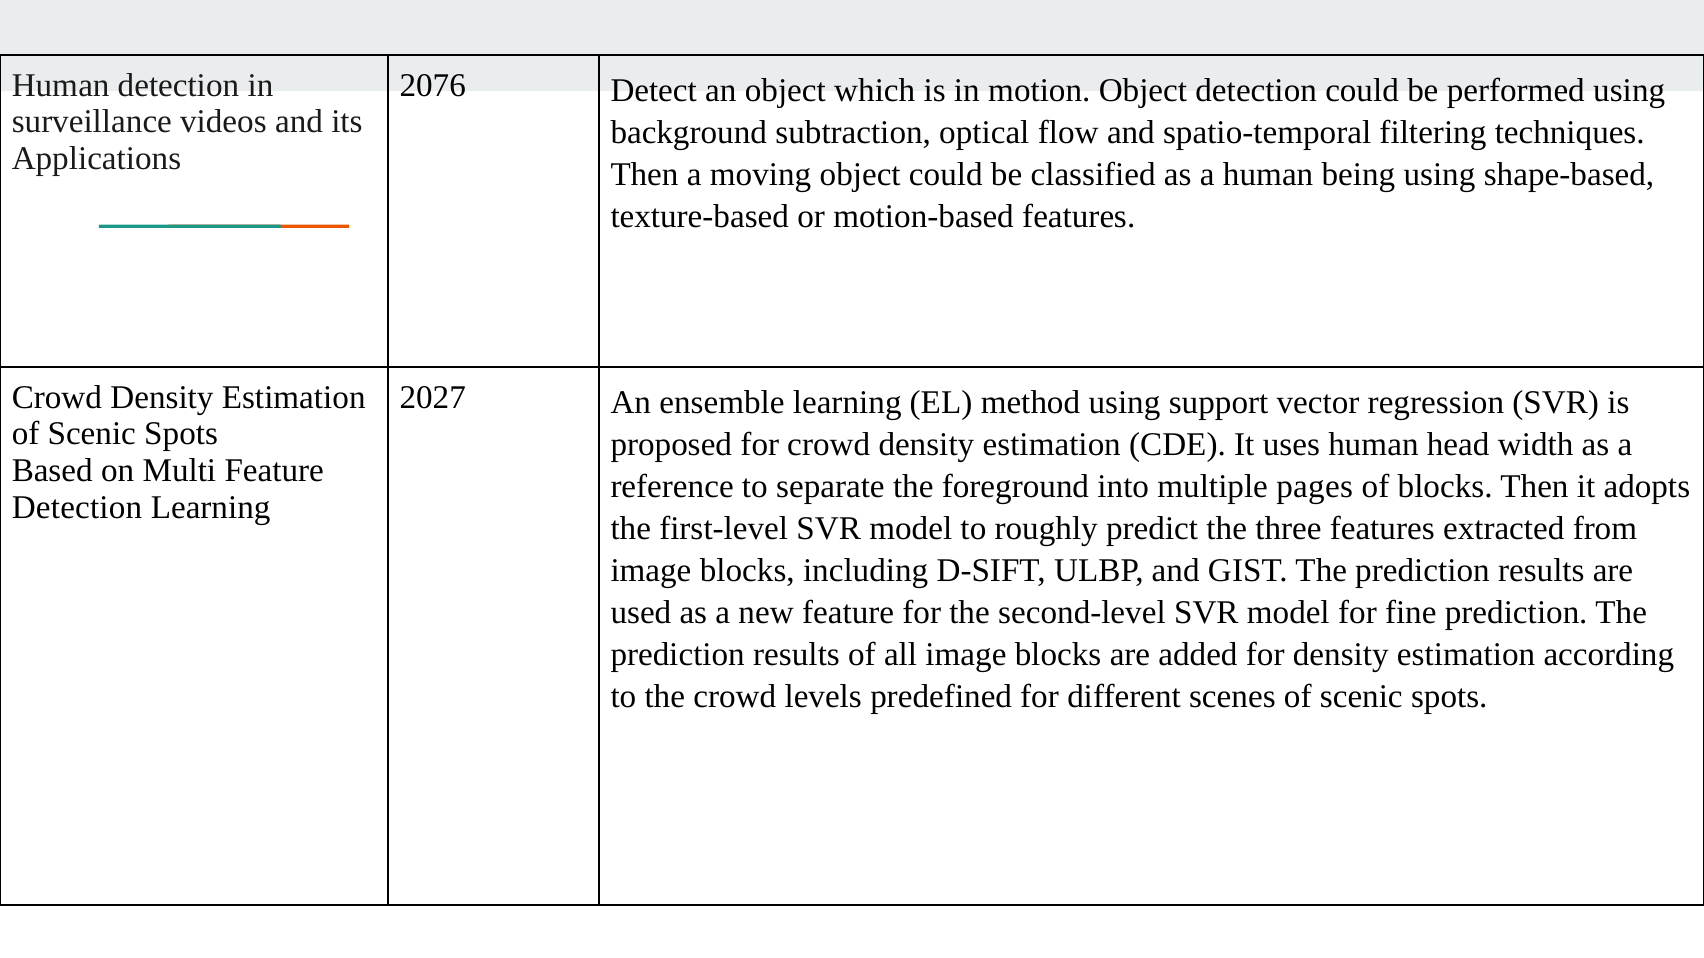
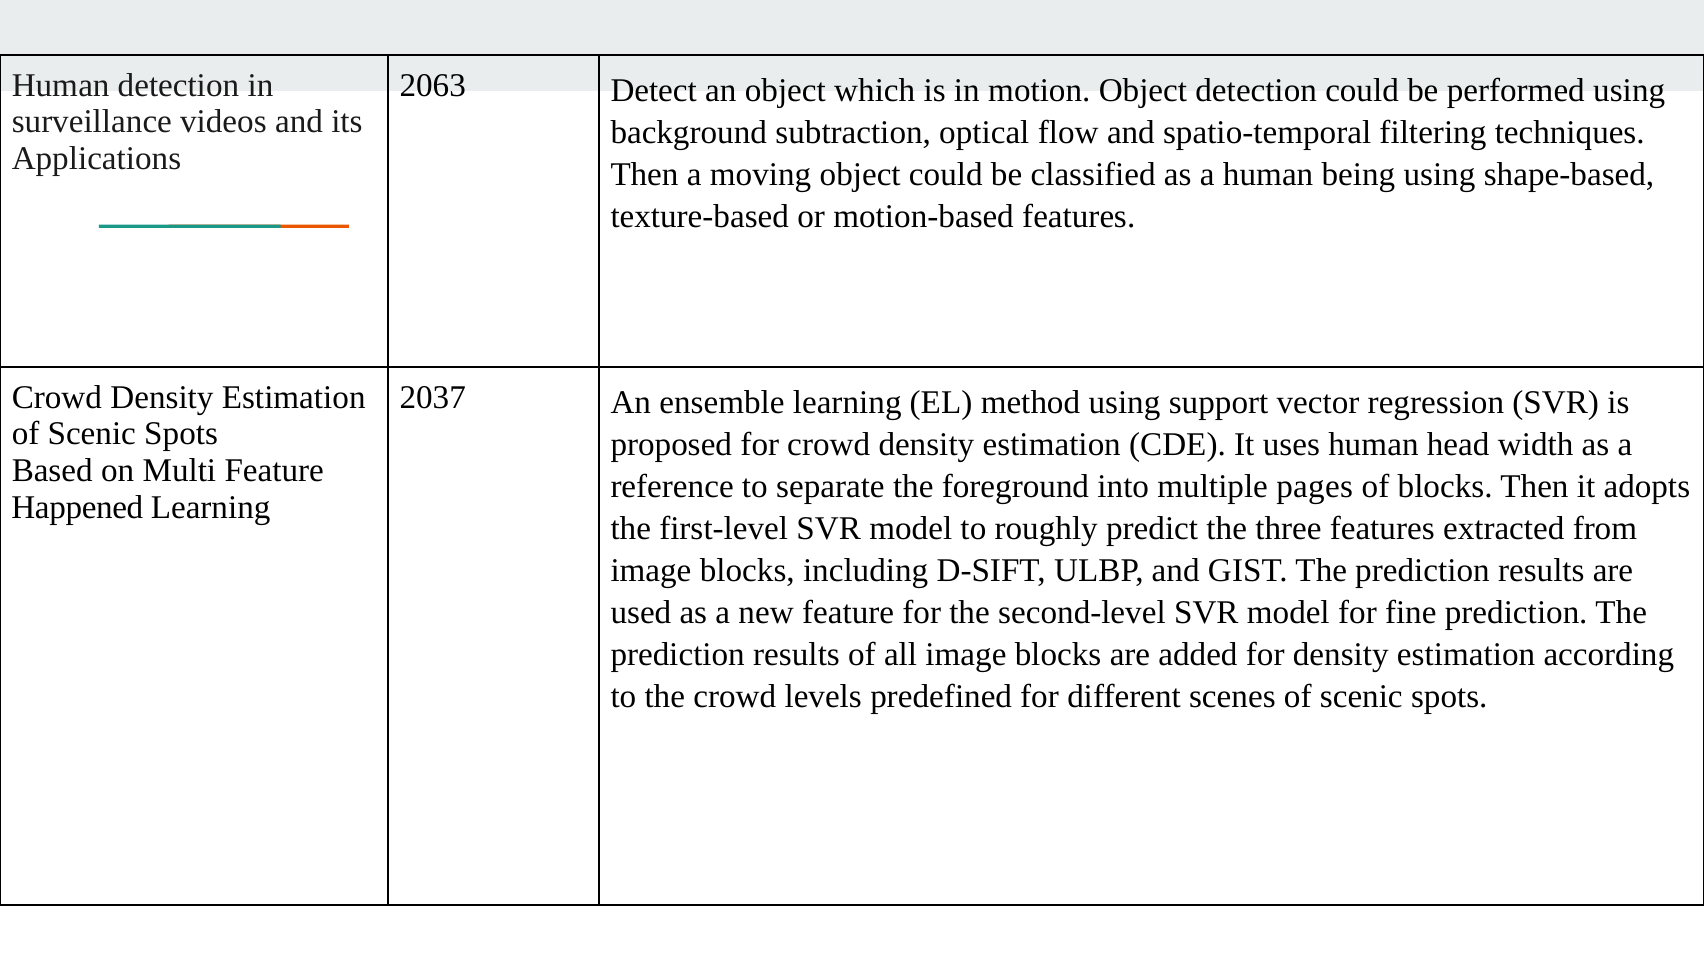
2076: 2076 -> 2063 (433, 85)
2027: 2027 -> 2037 (433, 398)
Detection: Detection -> Happened (77, 507)
